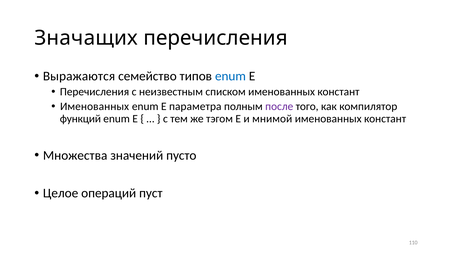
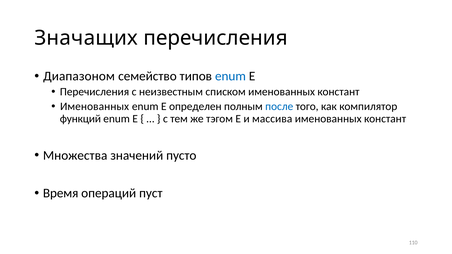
Выражаются: Выражаются -> Диапазоном (79, 76)
параметра: параметра -> определен (195, 107)
после colour: purple -> blue (279, 107)
мнимой: мнимой -> массива (272, 119)
Целое: Целое -> Время (61, 193)
